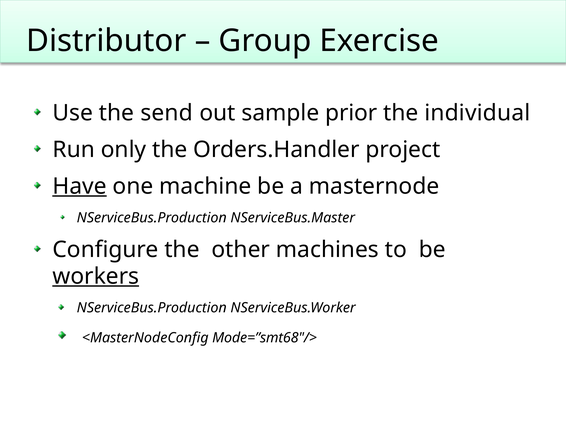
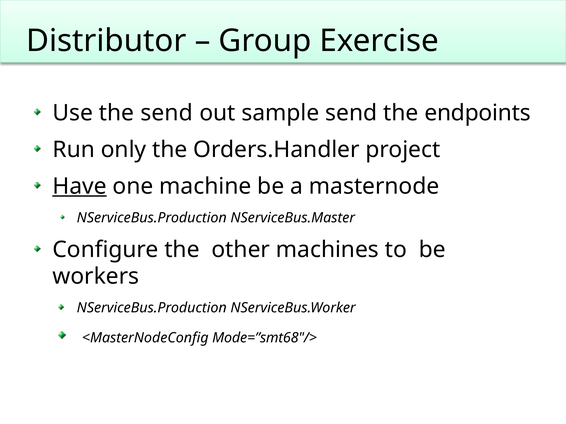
sample prior: prior -> send (351, 113)
individual: individual -> endpoints (478, 113)
workers underline: present -> none (96, 277)
